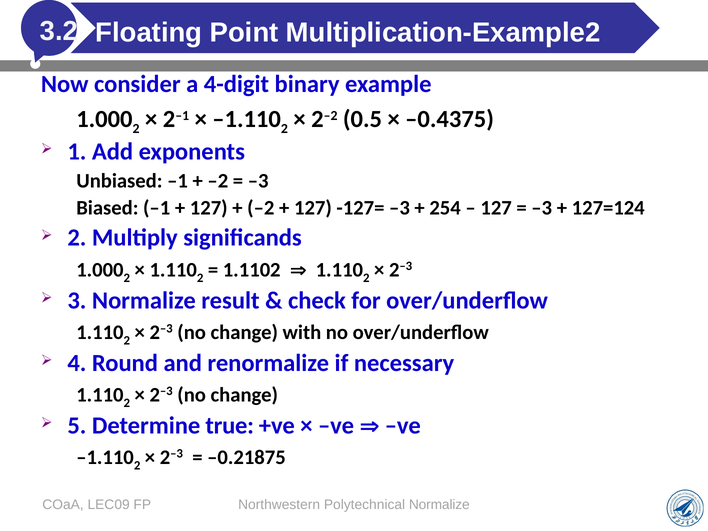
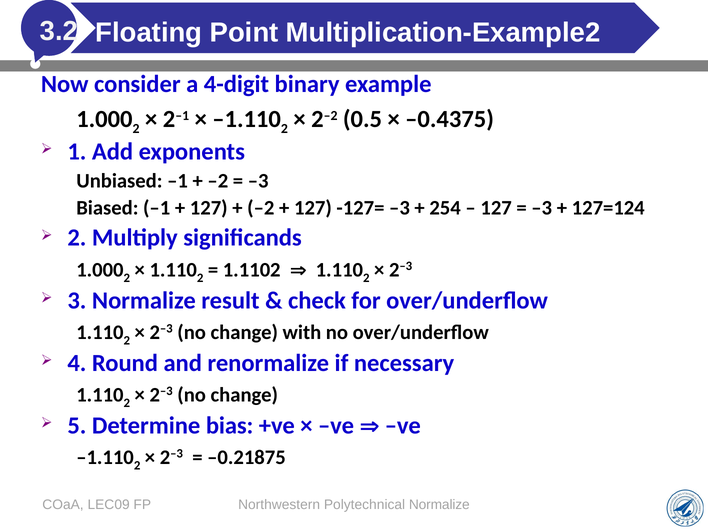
true: true -> bias (230, 426)
